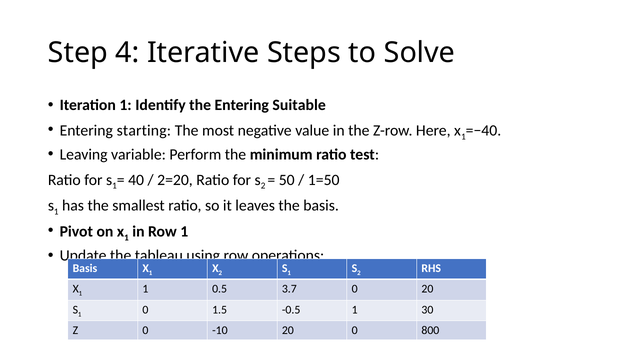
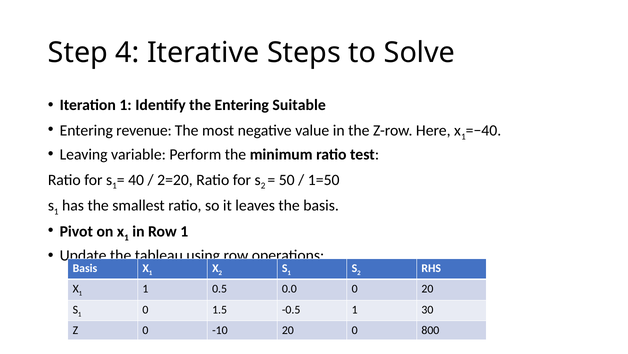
starting: starting -> revenue (144, 130)
3.7: 3.7 -> 0.0 (289, 288)
